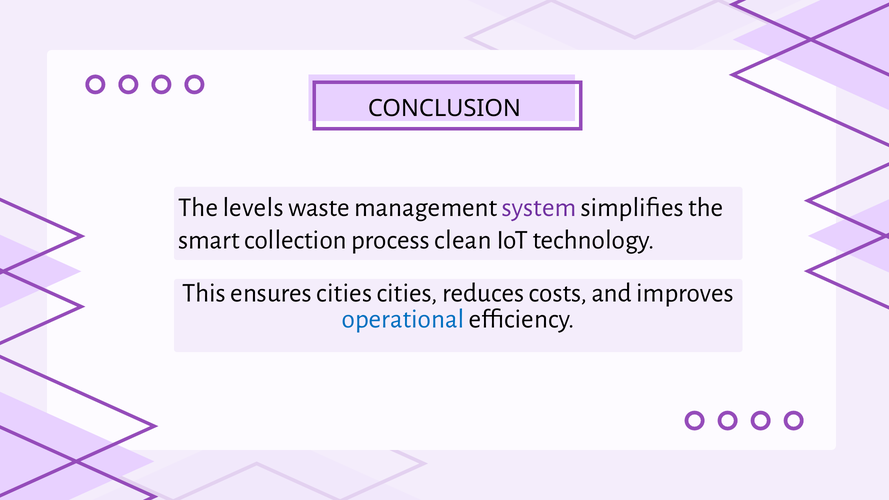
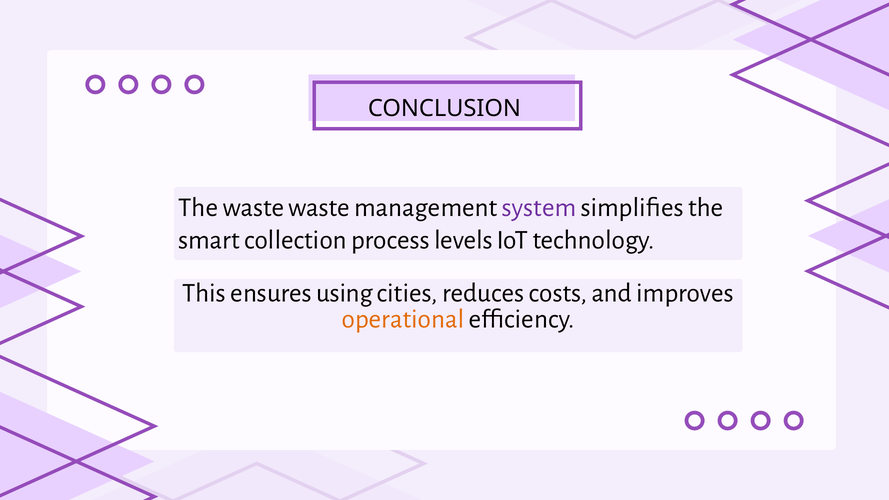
The levels: levels -> waste (253, 207)
clean: clean -> levels (463, 240)
ensures cities: cities -> using (345, 293)
operational colour: blue -> orange (403, 319)
